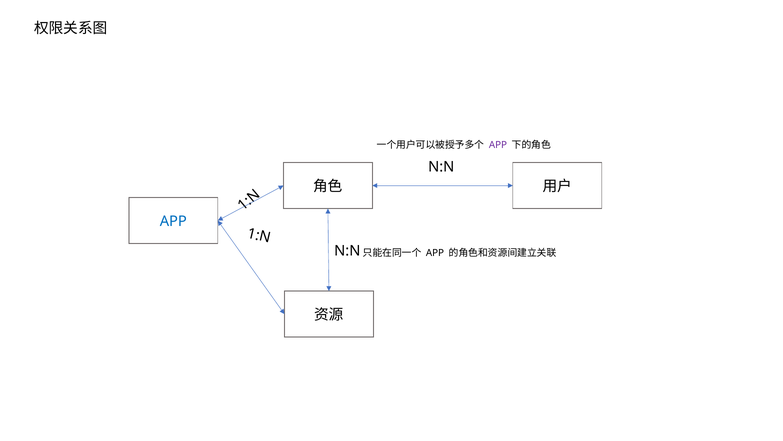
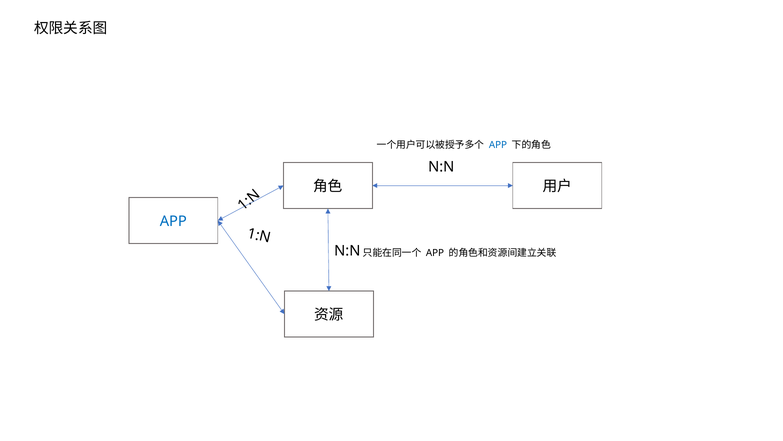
APP colour: purple -> blue (498, 145)
